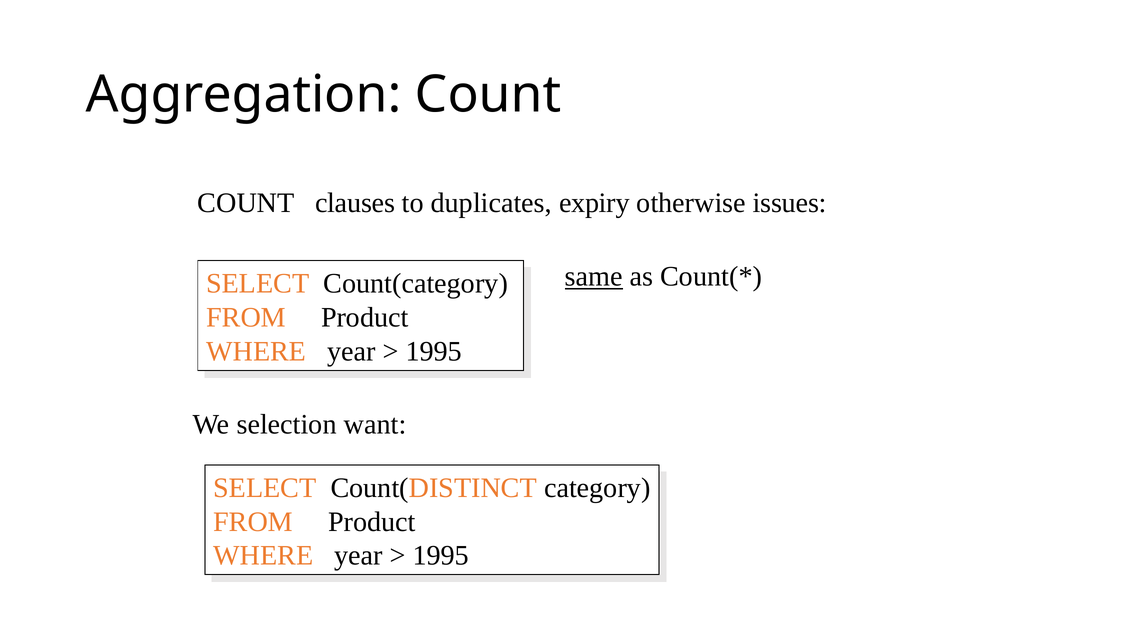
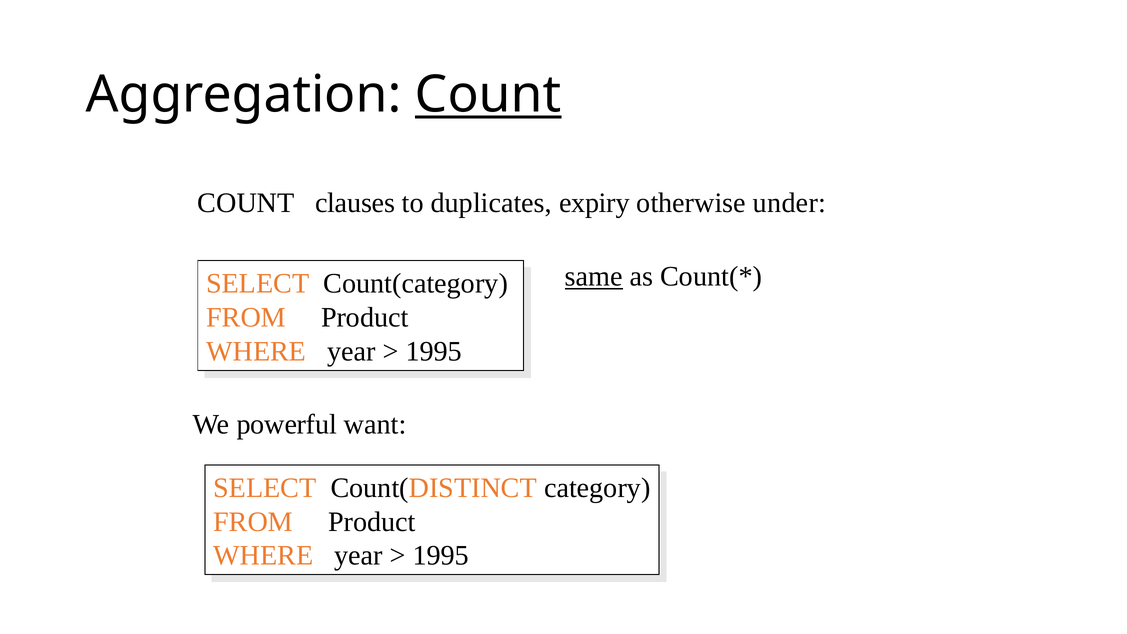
Count underline: none -> present (488, 95)
issues: issues -> under (789, 203)
selection: selection -> powerful (287, 425)
